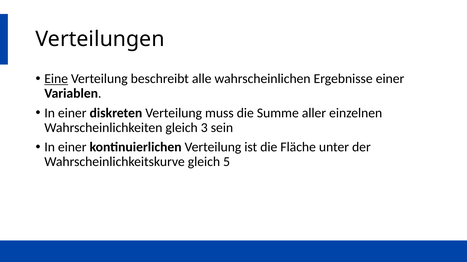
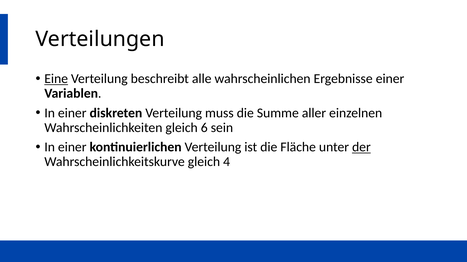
3: 3 -> 6 (204, 128)
der underline: none -> present (361, 148)
5: 5 -> 4 (227, 162)
